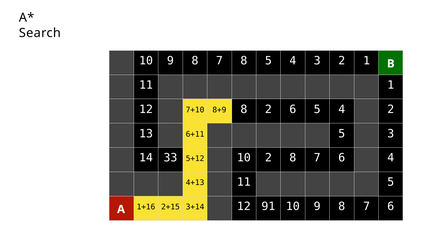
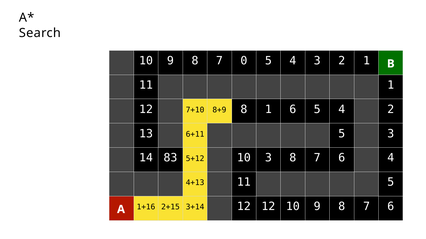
7 8: 8 -> 0 (244, 61)
8 2: 2 -> 1 (268, 110)
33: 33 -> 83 (170, 158)
10 2: 2 -> 3 (268, 158)
12 91: 91 -> 12 (268, 207)
